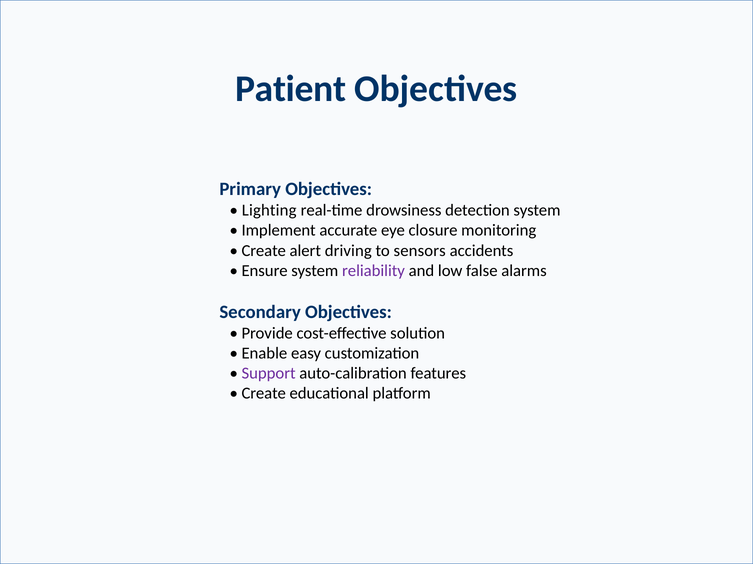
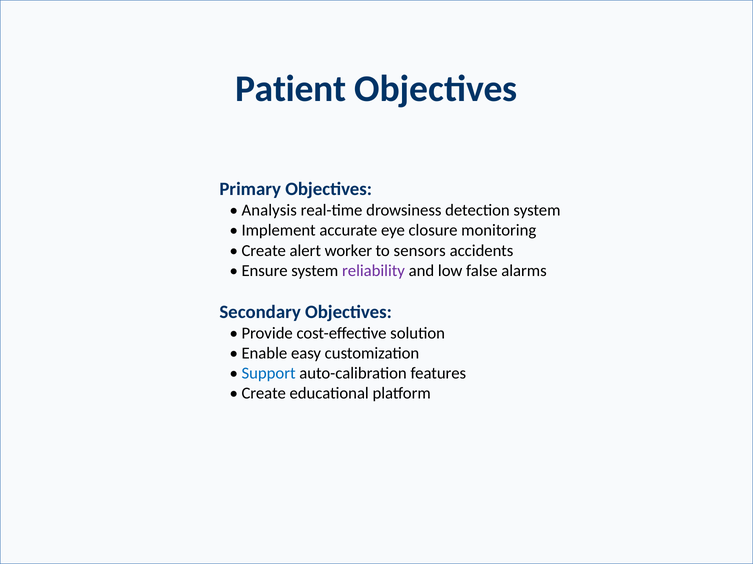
Lighting: Lighting -> Analysis (269, 211)
driving: driving -> worker (348, 251)
Support colour: purple -> blue (269, 374)
